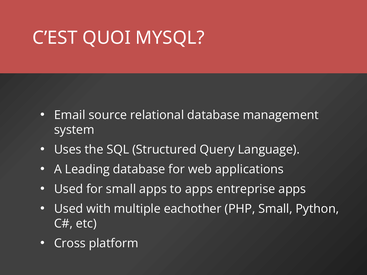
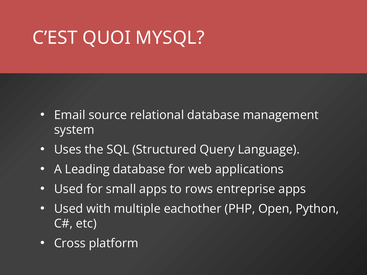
to apps: apps -> rows (199, 189)
PHP Small: Small -> Open (275, 209)
